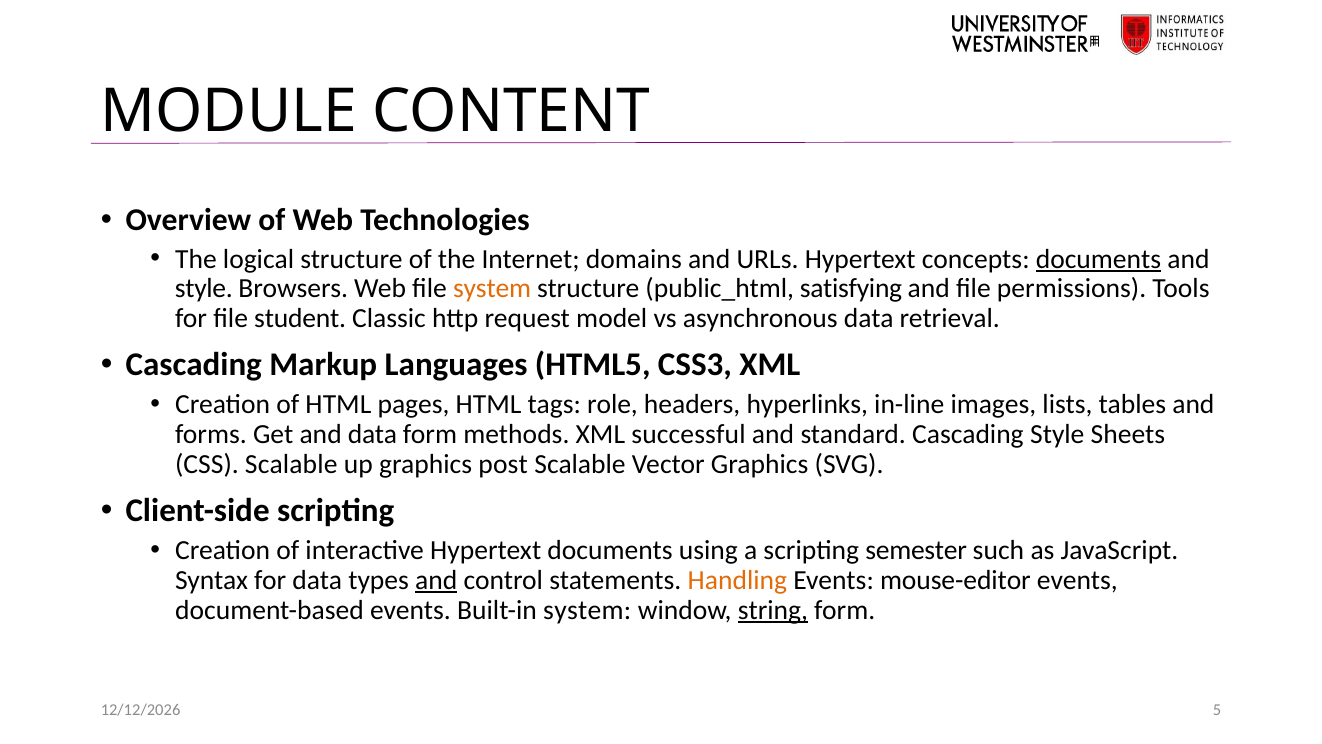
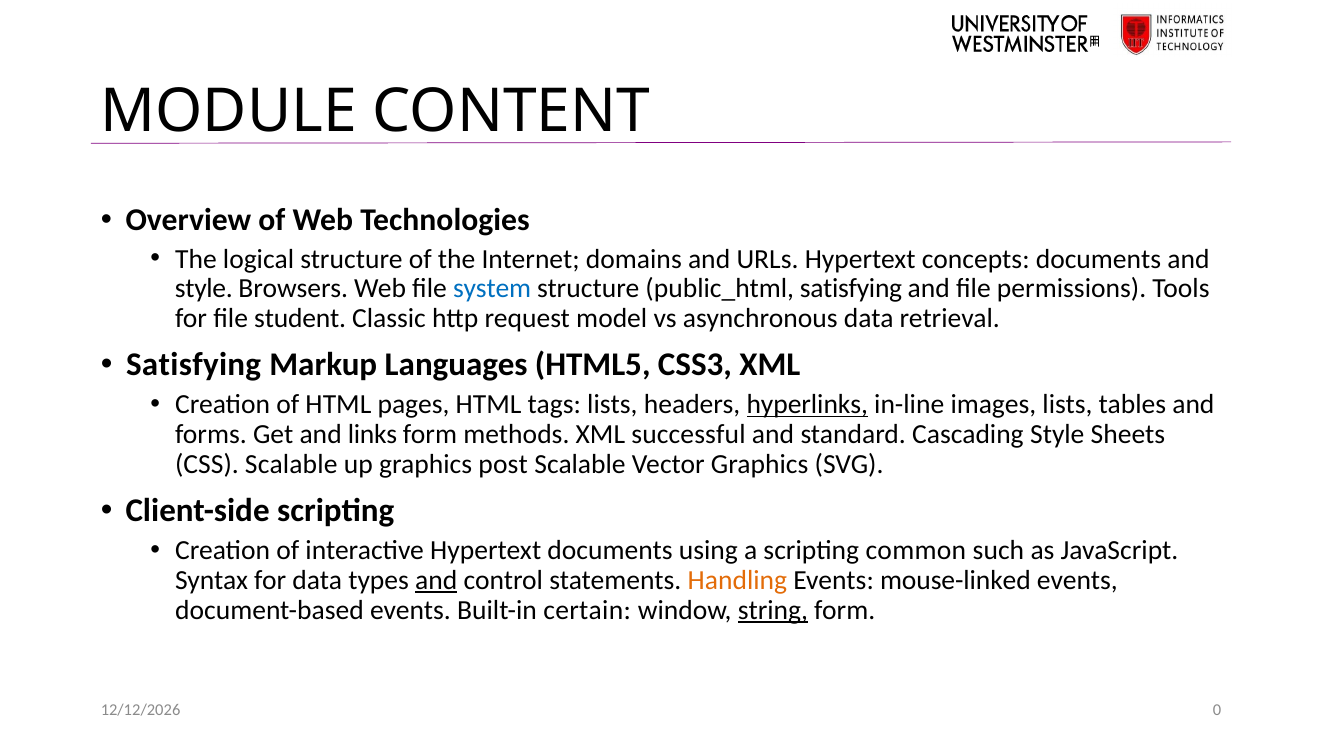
documents underline: present -> none (1098, 259)
system colour: orange -> blue (492, 289)
Cascading: Cascading -> Satisfying (194, 365)
tags role: role -> lists (612, 404)
hyperlinks underline: none -> present (807, 404)
and data: data -> links (372, 434)
semester: semester -> common (916, 550)
mouse-editor: mouse-editor -> mouse-linked (955, 580)
Built-in system: system -> certain (587, 610)
5: 5 -> 0 (1217, 710)
